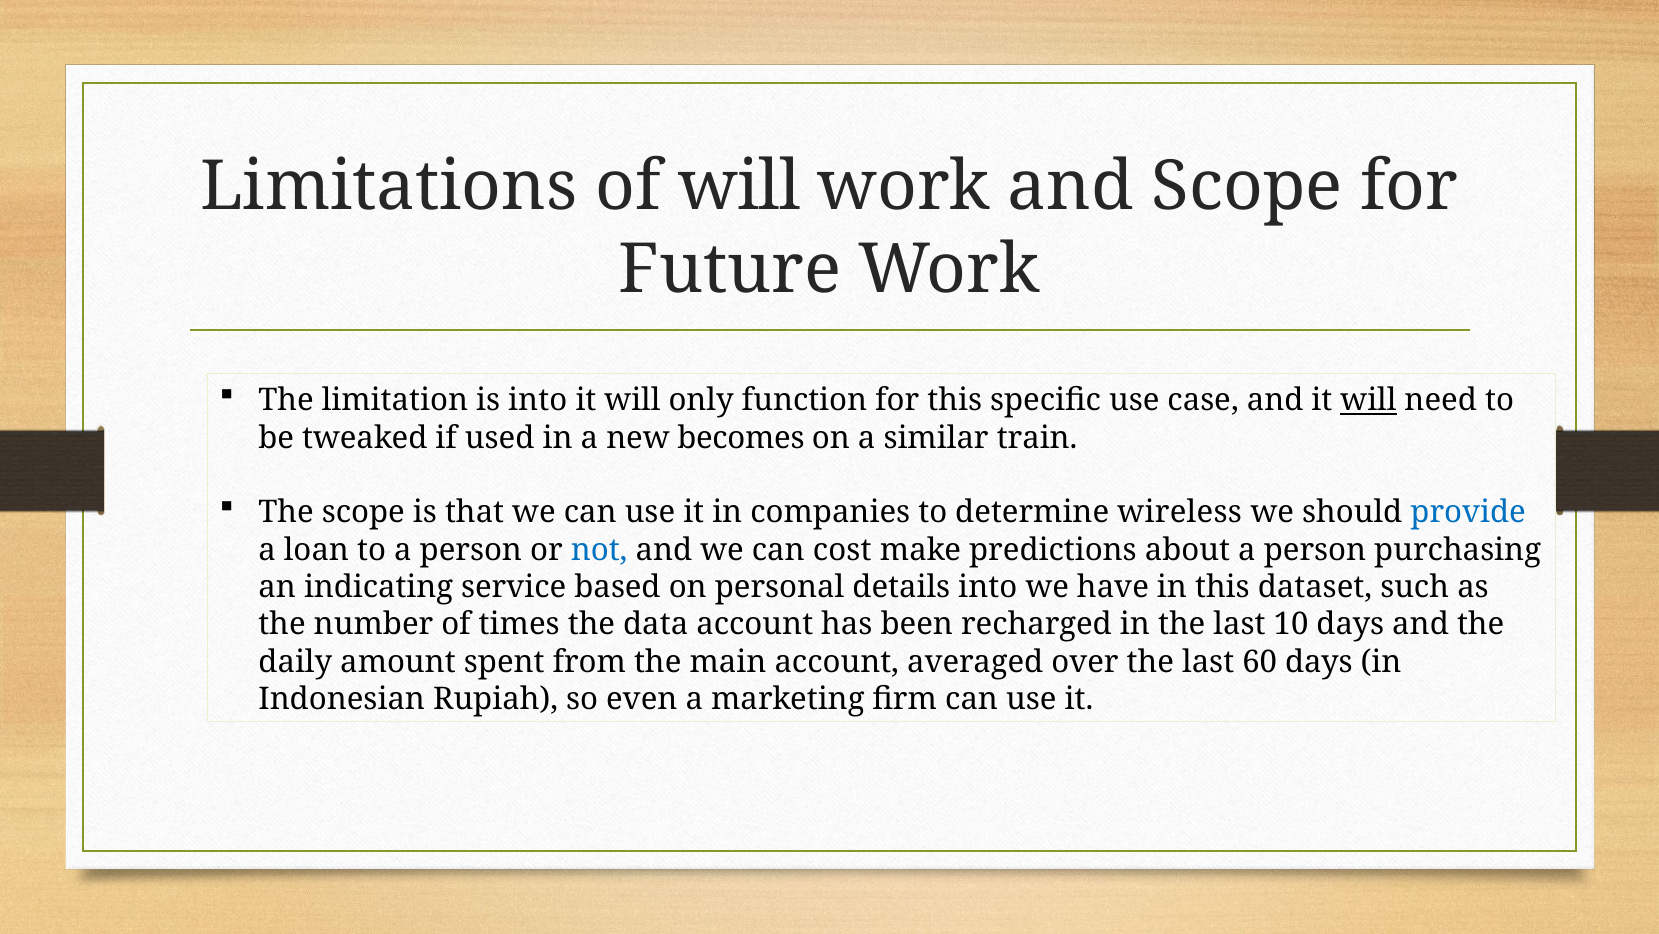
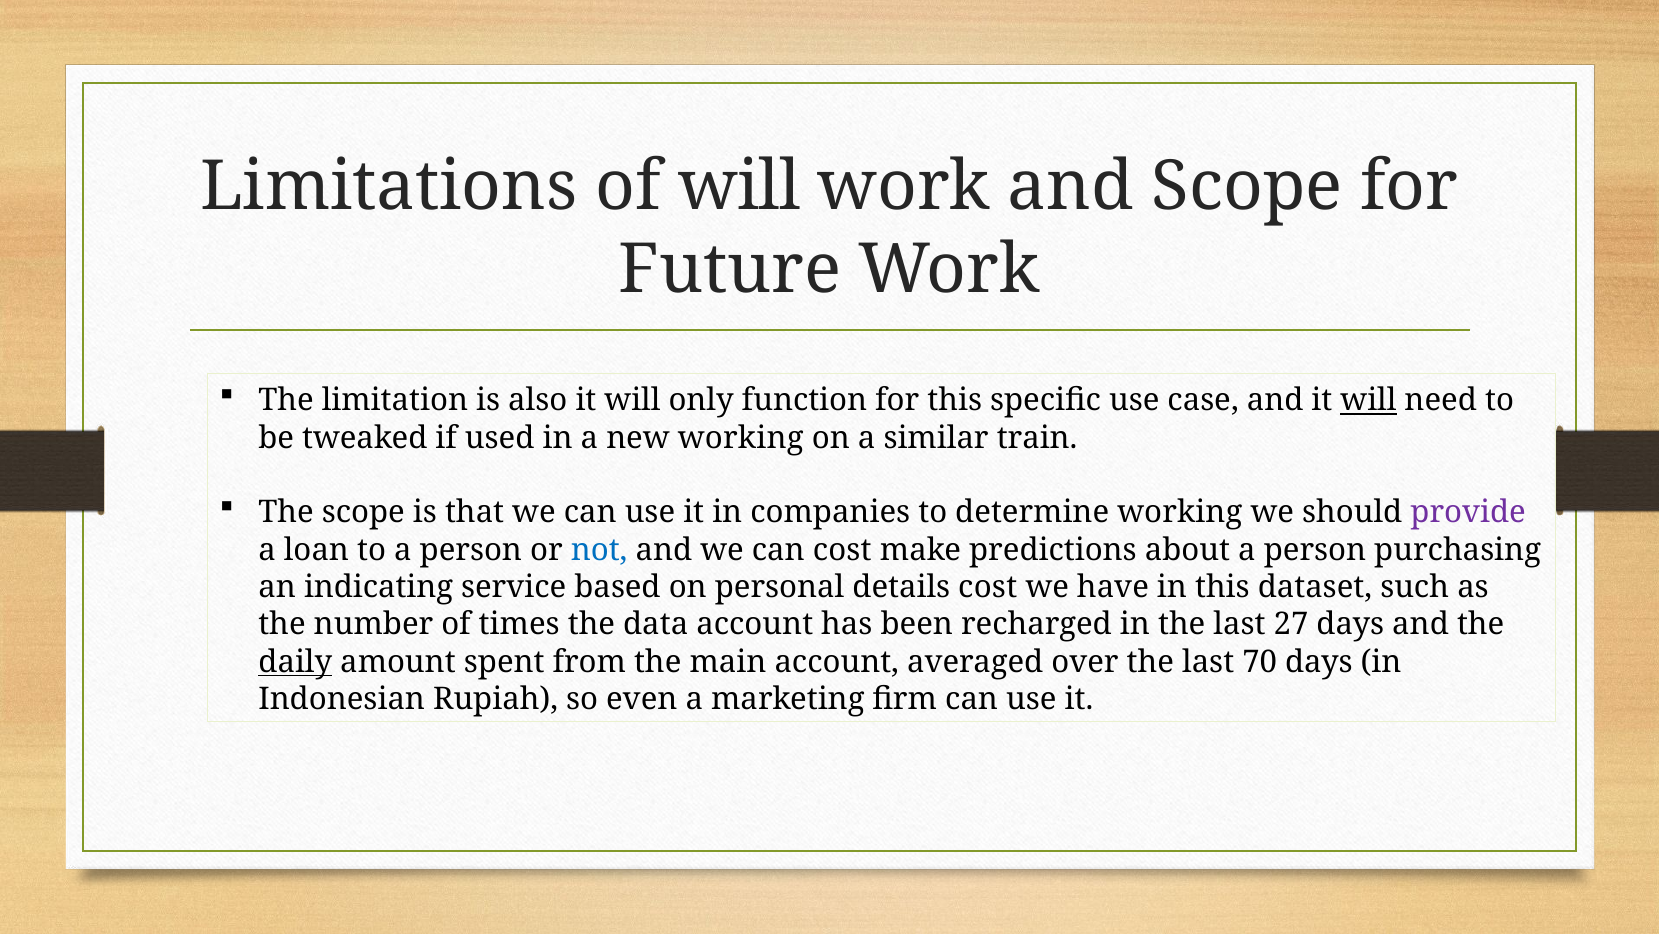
is into: into -> also (538, 400)
new becomes: becomes -> working (741, 438)
determine wireless: wireless -> working (1180, 512)
provide colour: blue -> purple (1468, 512)
details into: into -> cost (988, 587)
10: 10 -> 27 (1291, 624)
daily underline: none -> present (295, 662)
60: 60 -> 70 (1260, 662)
